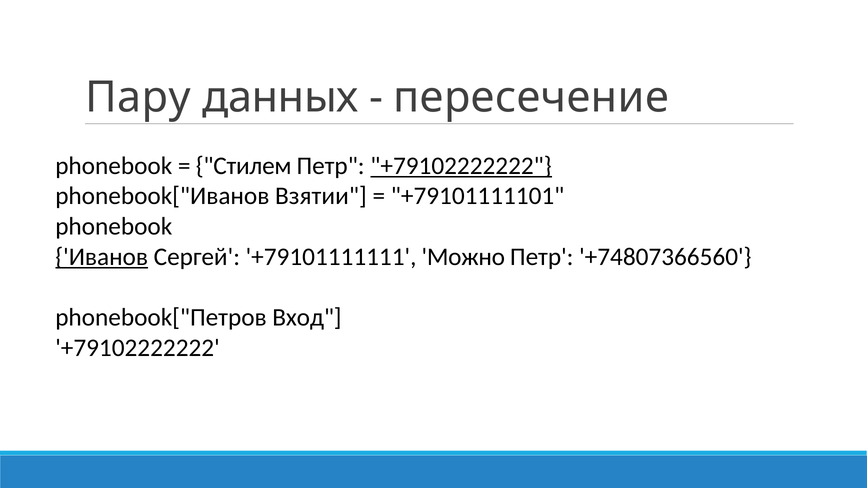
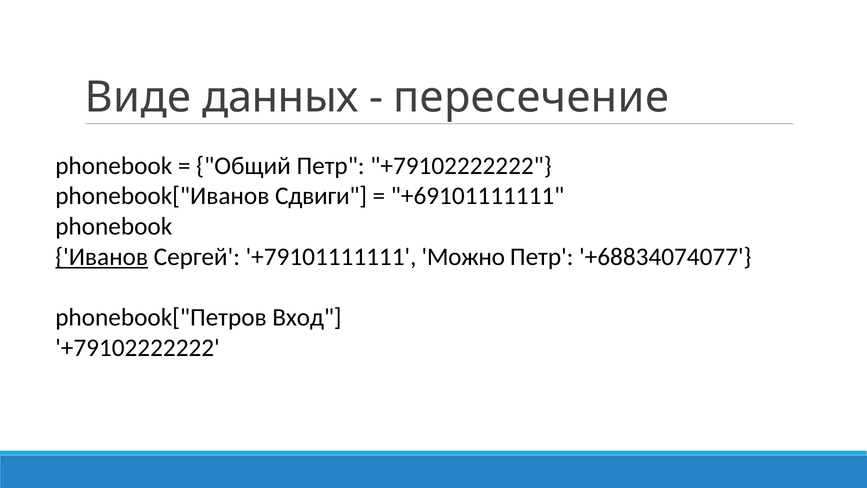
Пару: Пару -> Виде (138, 97)
Стилем: Стилем -> Общий (244, 166)
+79102222222 underline: present -> none (461, 166)
Взятии: Взятии -> Сдвиги (321, 196)
+79101111101: +79101111101 -> +69101111111 (478, 196)
+74807366560: +74807366560 -> +68834074077 (665, 257)
